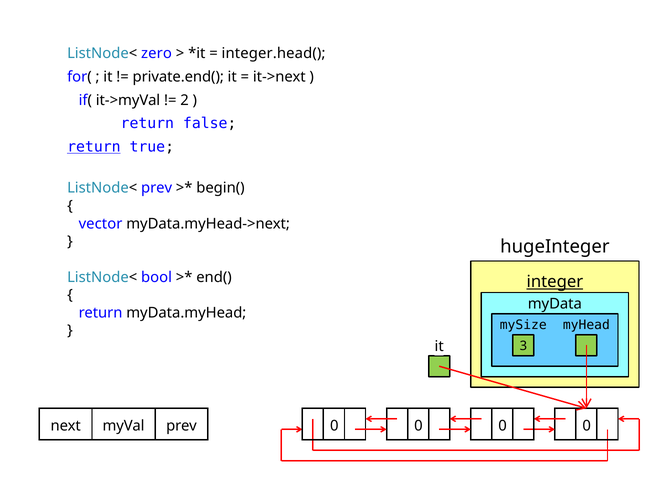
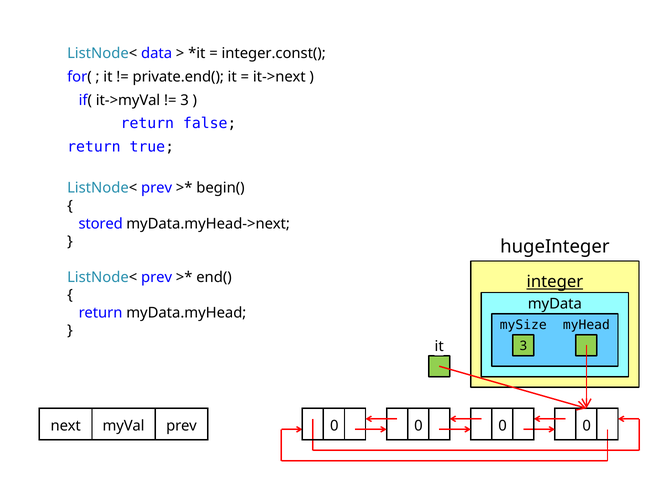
zero: zero -> data (157, 53)
integer.head(: integer.head( -> integer.const( (274, 53)
2: 2 -> 3 (185, 100)
return underline: present -> none (94, 147)
vector: vector -> stored (101, 224)
bool: bool -> prev (157, 277)
